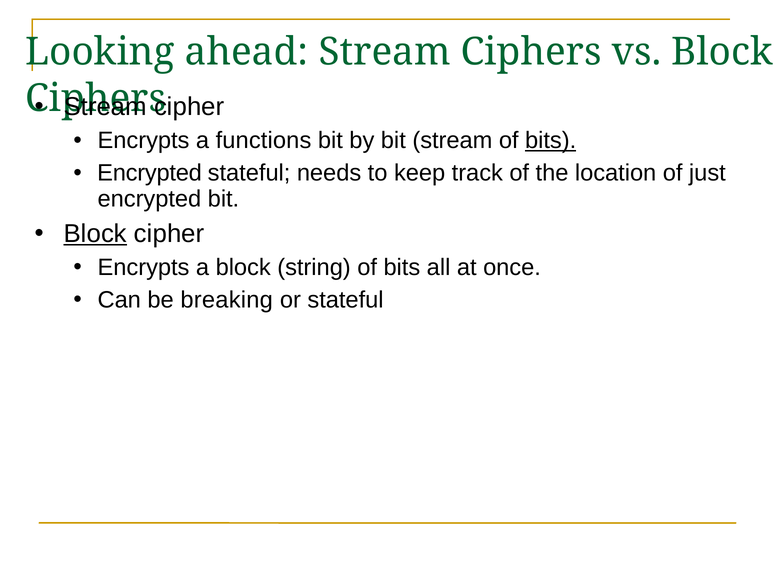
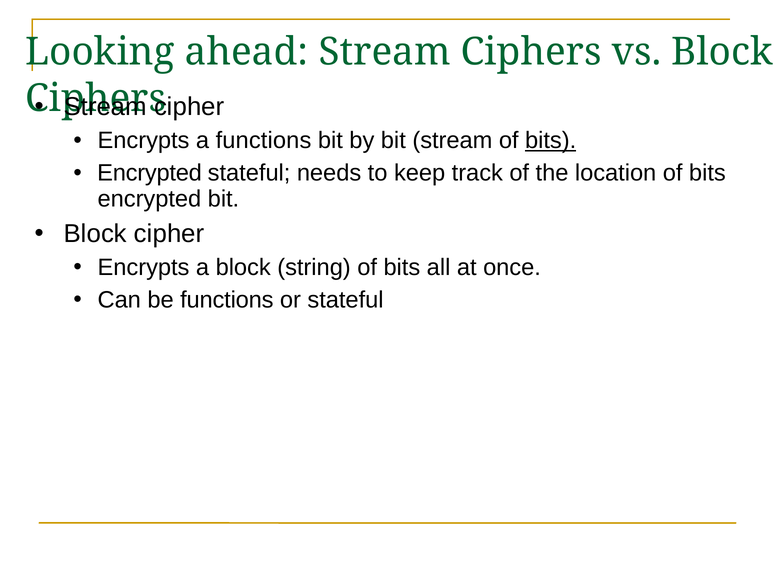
location of just: just -> bits (707, 173)
Block underline: present -> none (95, 234)
be breaking: breaking -> functions (227, 300)
